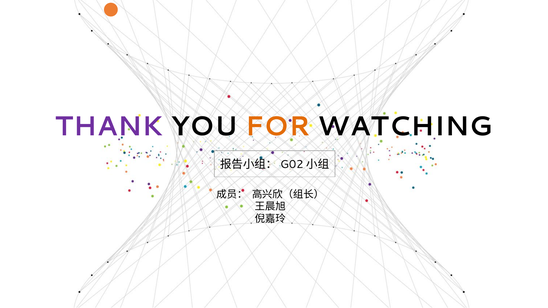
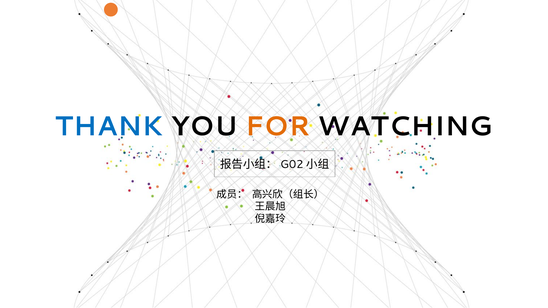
THANK colour: purple -> blue (109, 126)
